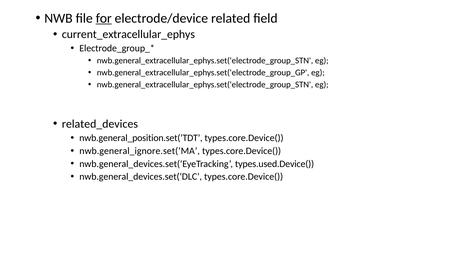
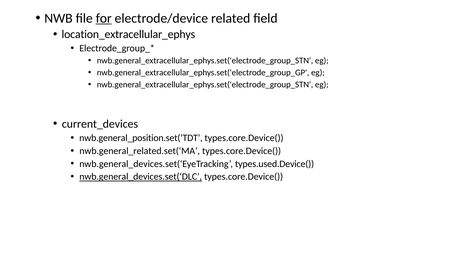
current_extracellular_ephys: current_extracellular_ephys -> location_extracellular_ephys (128, 34)
related_devices: related_devices -> current_devices (100, 124)
nwb.general_ignore.set(‘MA: nwb.general_ignore.set(‘MA -> nwb.general_related.set(‘MA (140, 151)
nwb.general_devices.set(‘DLC underline: none -> present (141, 177)
